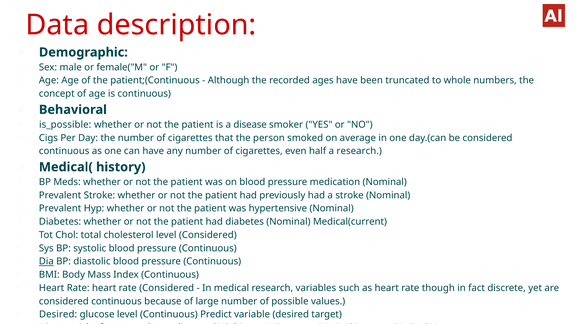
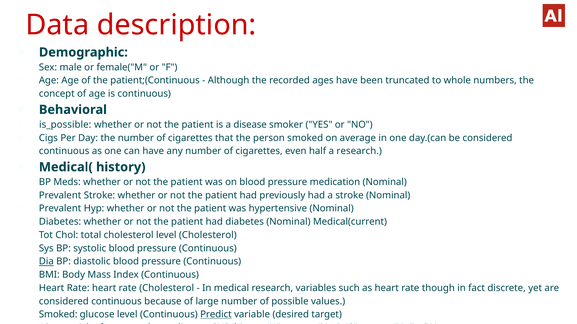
level Considered: Considered -> Cholesterol (208, 235)
rate Considered: Considered -> Cholesterol (167, 288)
Desired: Desired -> Smoked (58, 315)
Predict underline: none -> present (216, 315)
